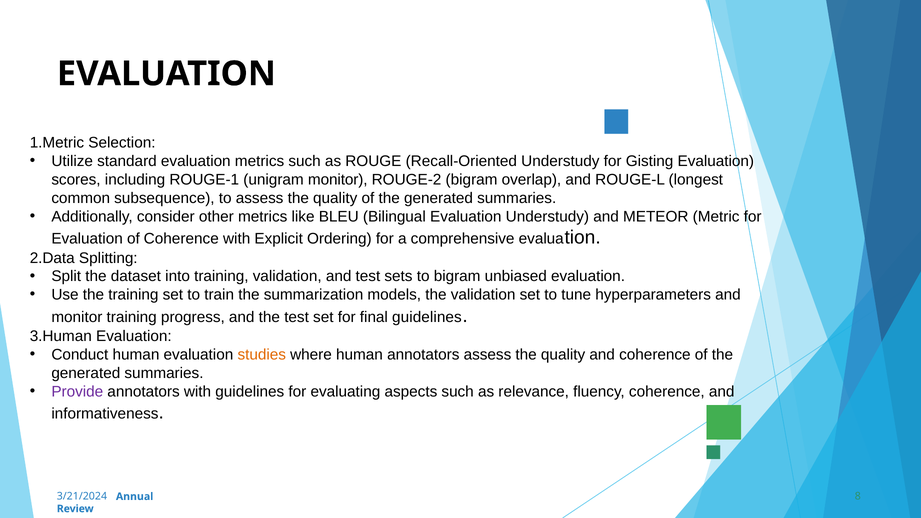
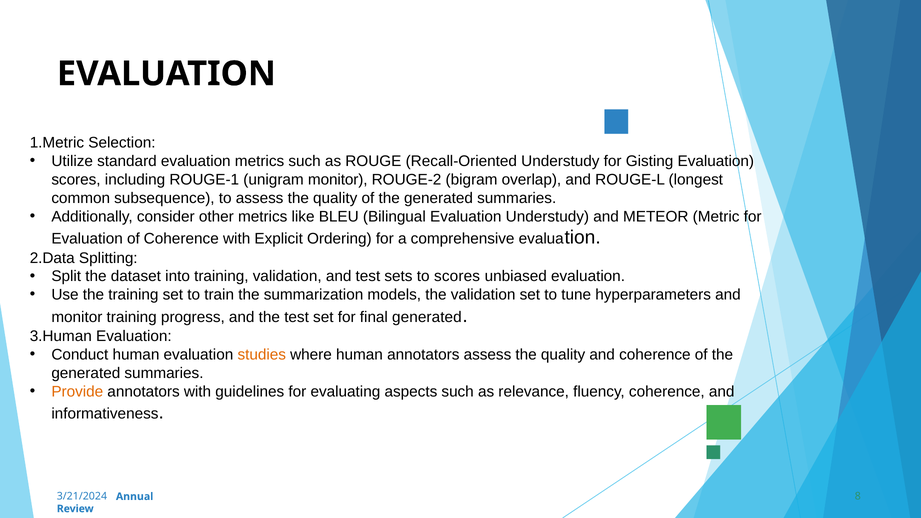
to bigram: bigram -> scores (457, 276)
final guidelines: guidelines -> generated (427, 317)
Provide colour: purple -> orange (77, 391)
